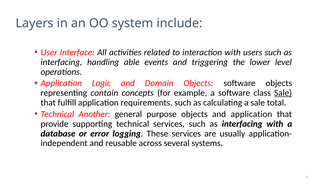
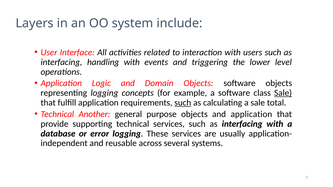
handling able: able -> with (132, 62)
representing contain: contain -> logging (104, 93)
such underline: none -> present (183, 103)
